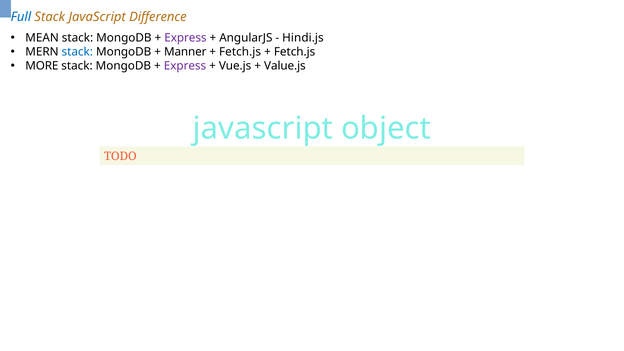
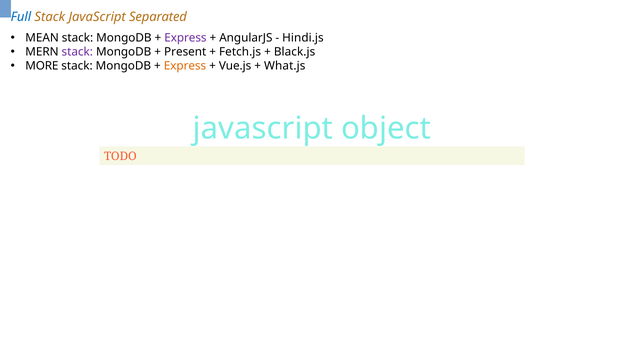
Difference: Difference -> Separated (158, 17)
stack colour: blue -> purple (77, 52)
Manner: Manner -> Present (185, 52)
Fetch.js: Fetch.js -> Black.js (295, 52)
Express colour: purple -> orange (185, 66)
Value.js: Value.js -> What.js (285, 66)
